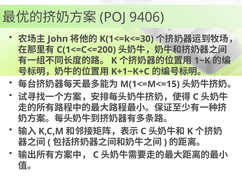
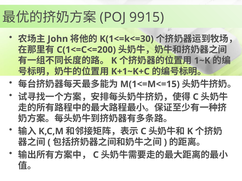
9406: 9406 -> 9915 (147, 17)
